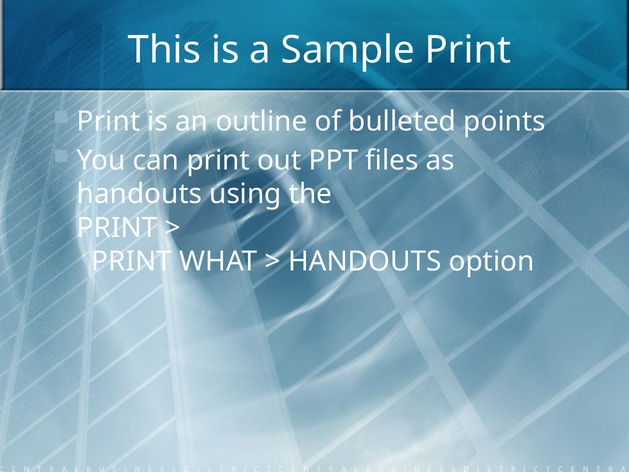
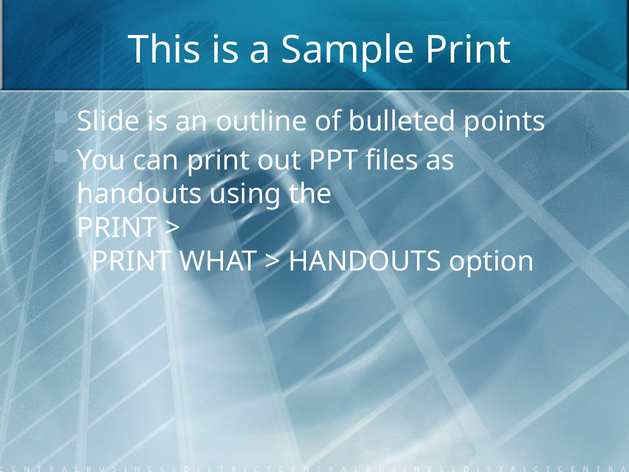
Print: Print -> Slide (109, 121)
